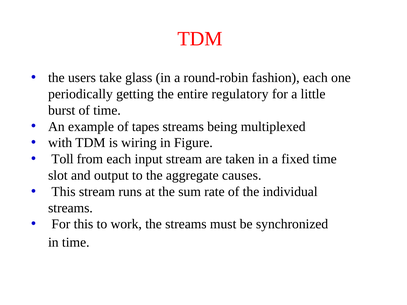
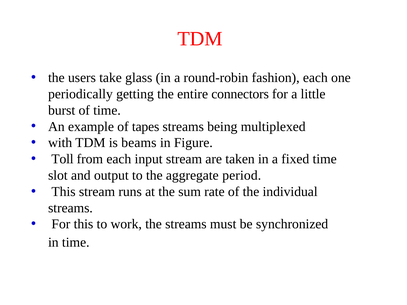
regulatory: regulatory -> connectors (240, 94)
wiring: wiring -> beams (139, 143)
causes: causes -> period (242, 175)
